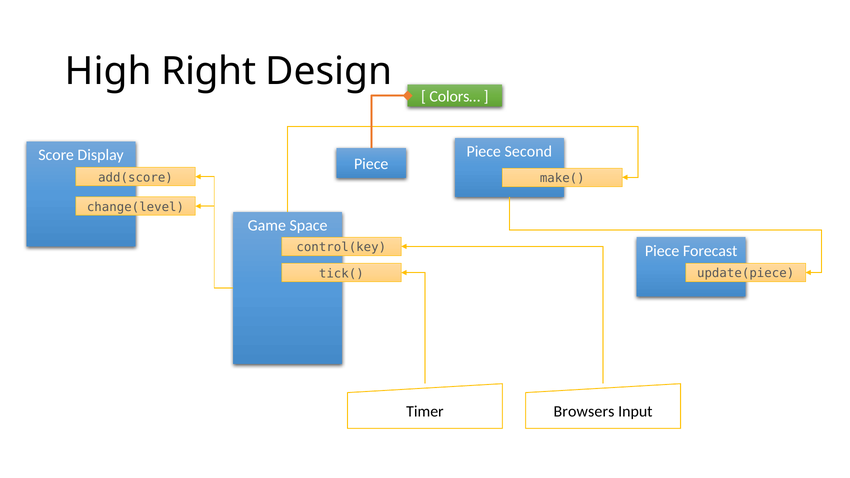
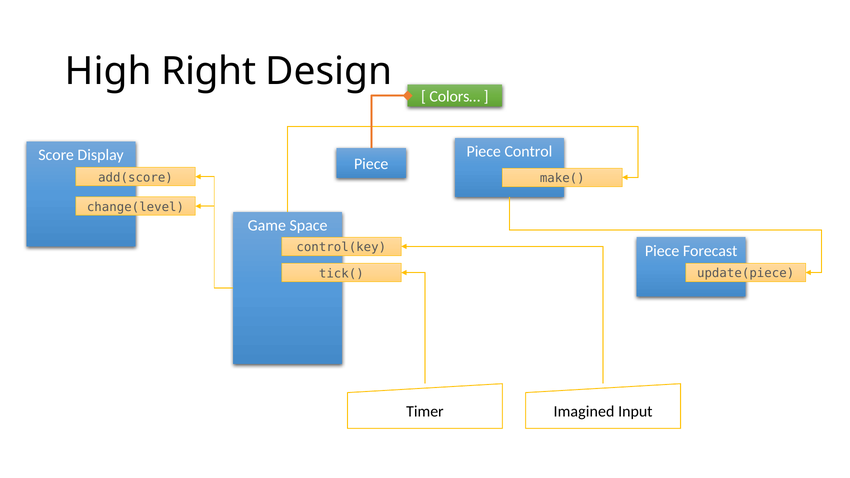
Second: Second -> Control (528, 152)
Browsers: Browsers -> Imagined (584, 412)
